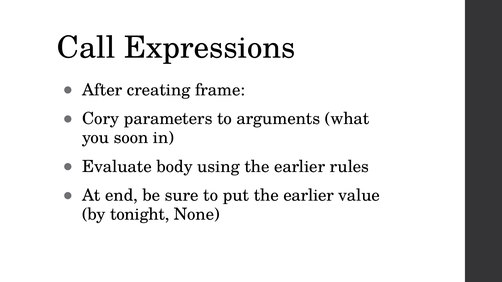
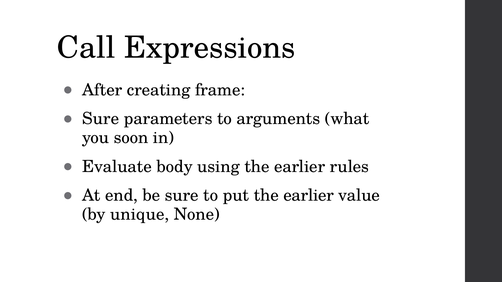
Cory: Cory -> Sure (101, 119)
tonight: tonight -> unique (140, 215)
